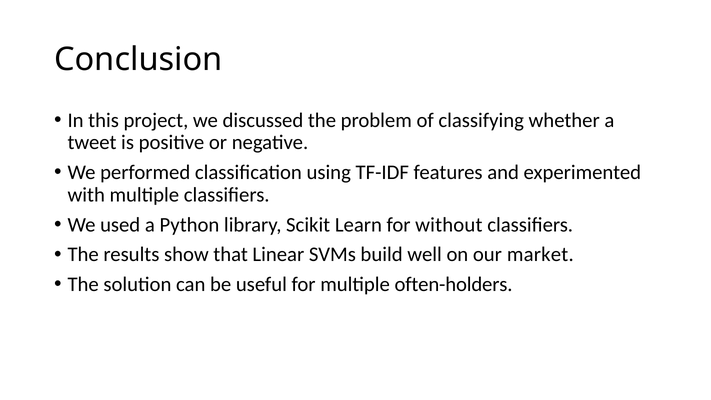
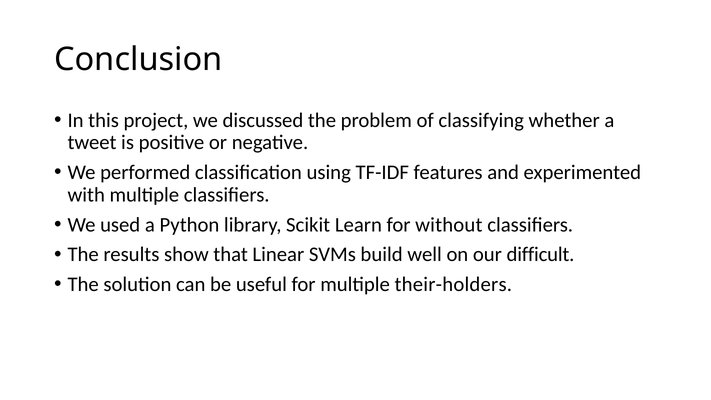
market: market -> difficult (541, 254)
often-holders: often-holders -> their-holders (453, 284)
